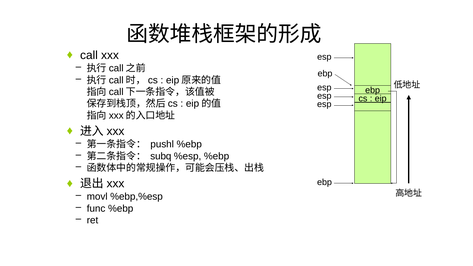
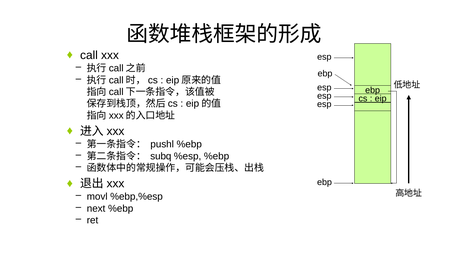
func: func -> next (96, 208)
